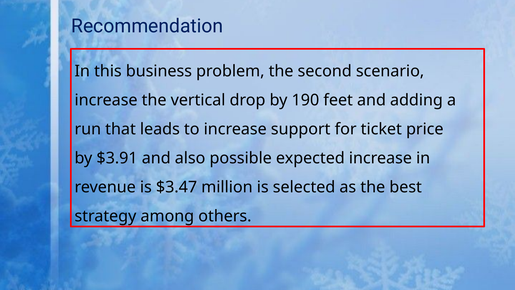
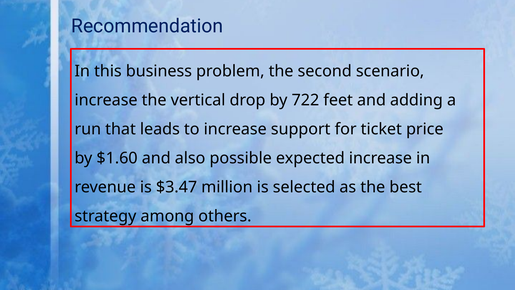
190: 190 -> 722 (305, 100)
$3.91: $3.91 -> $1.60 (117, 158)
